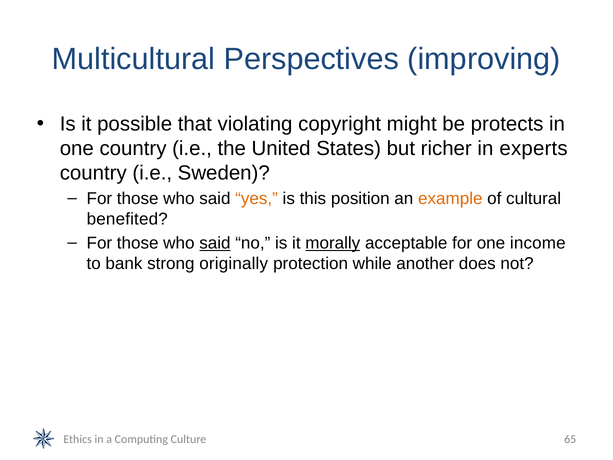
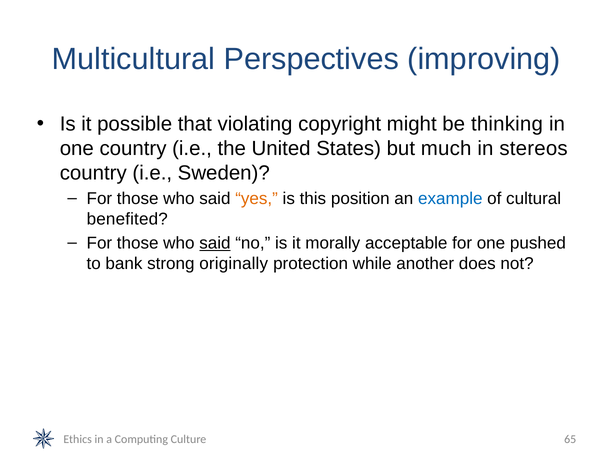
protects: protects -> thinking (507, 124)
richer: richer -> much (446, 149)
experts: experts -> stereos (534, 149)
example colour: orange -> blue (450, 199)
morally underline: present -> none (333, 243)
income: income -> pushed (538, 243)
